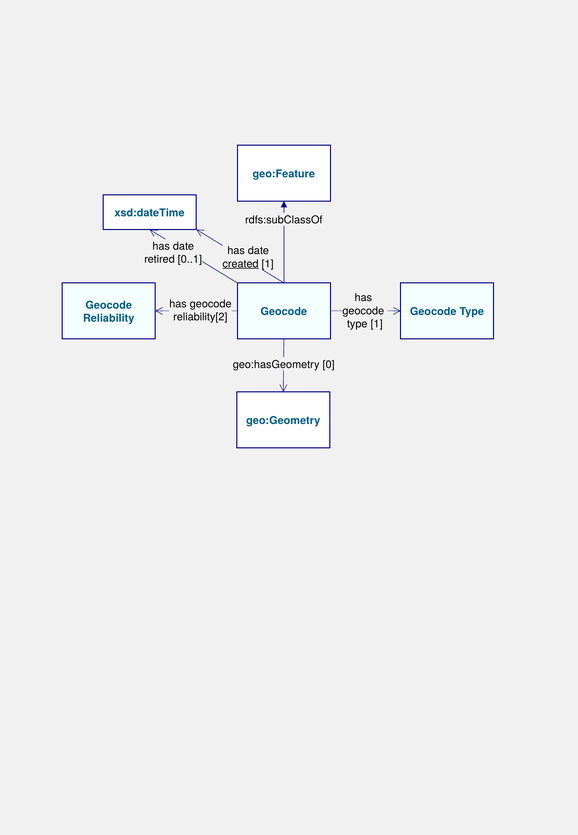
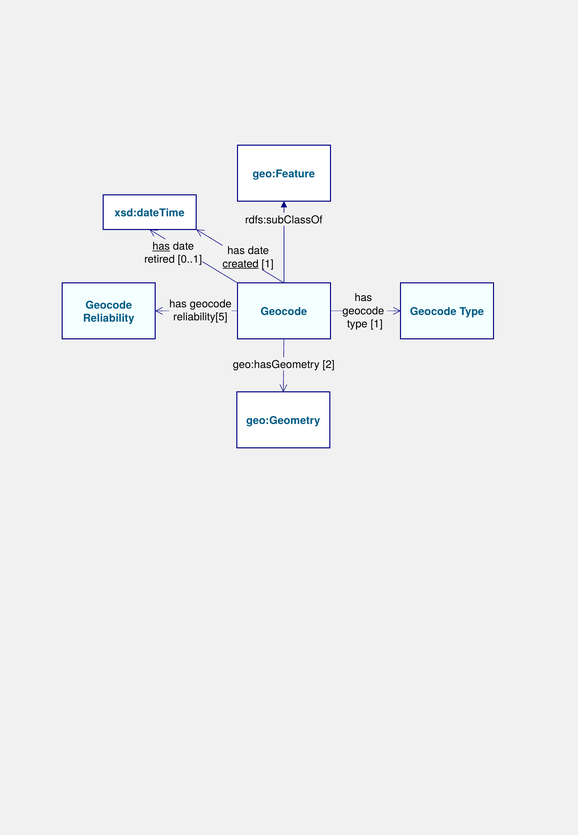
has underline: none -> present (161, 246)
reliability[2: reliability[2 -> reliability[5 (200, 317)
0: 0 -> 2 (329, 365)
